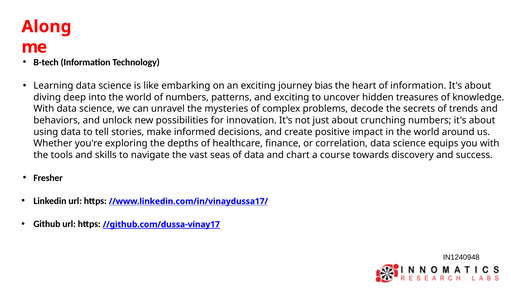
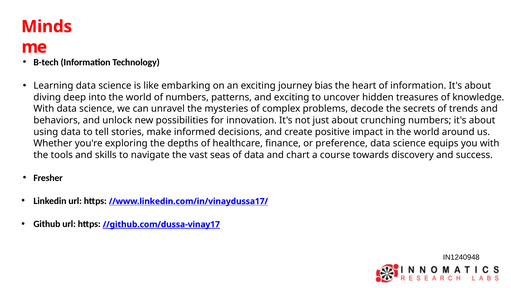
Along: Along -> Minds (47, 27)
correlation: correlation -> preference (342, 143)
